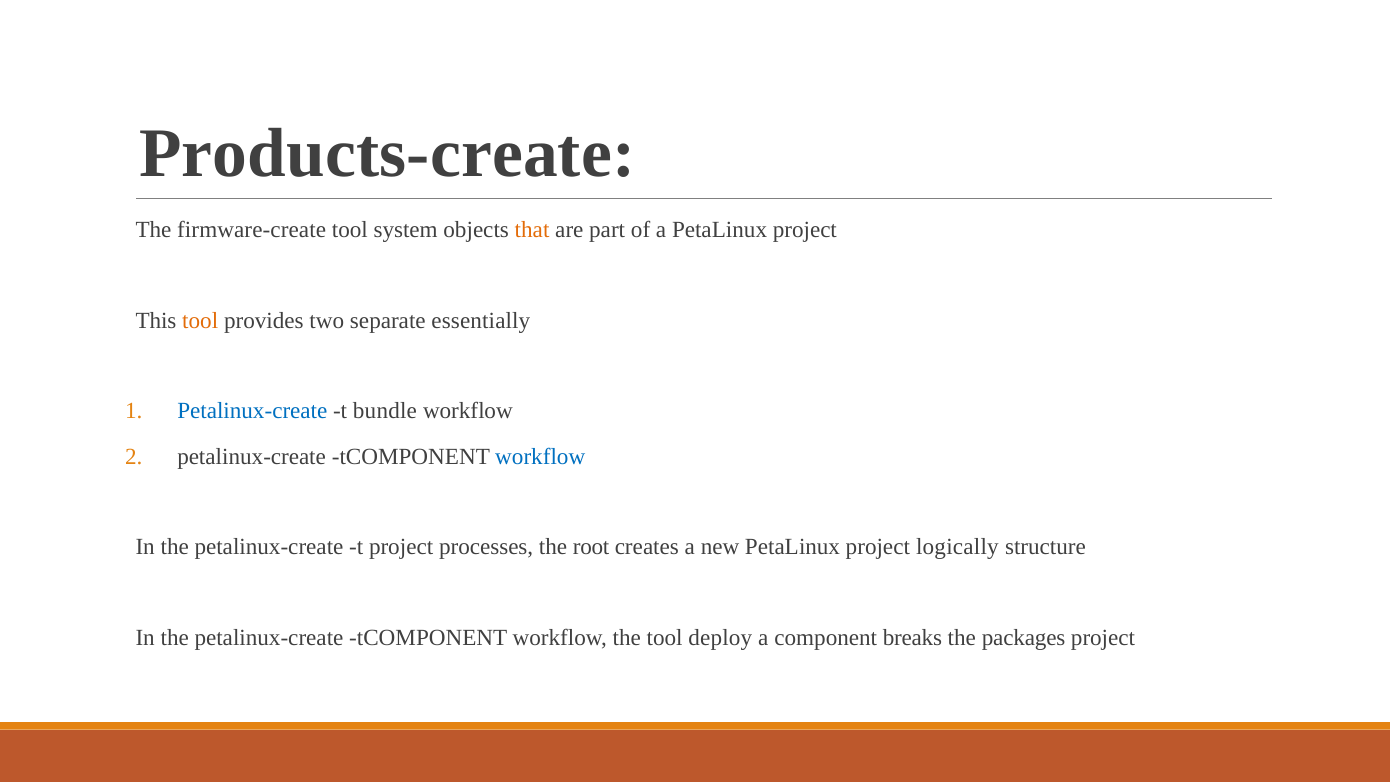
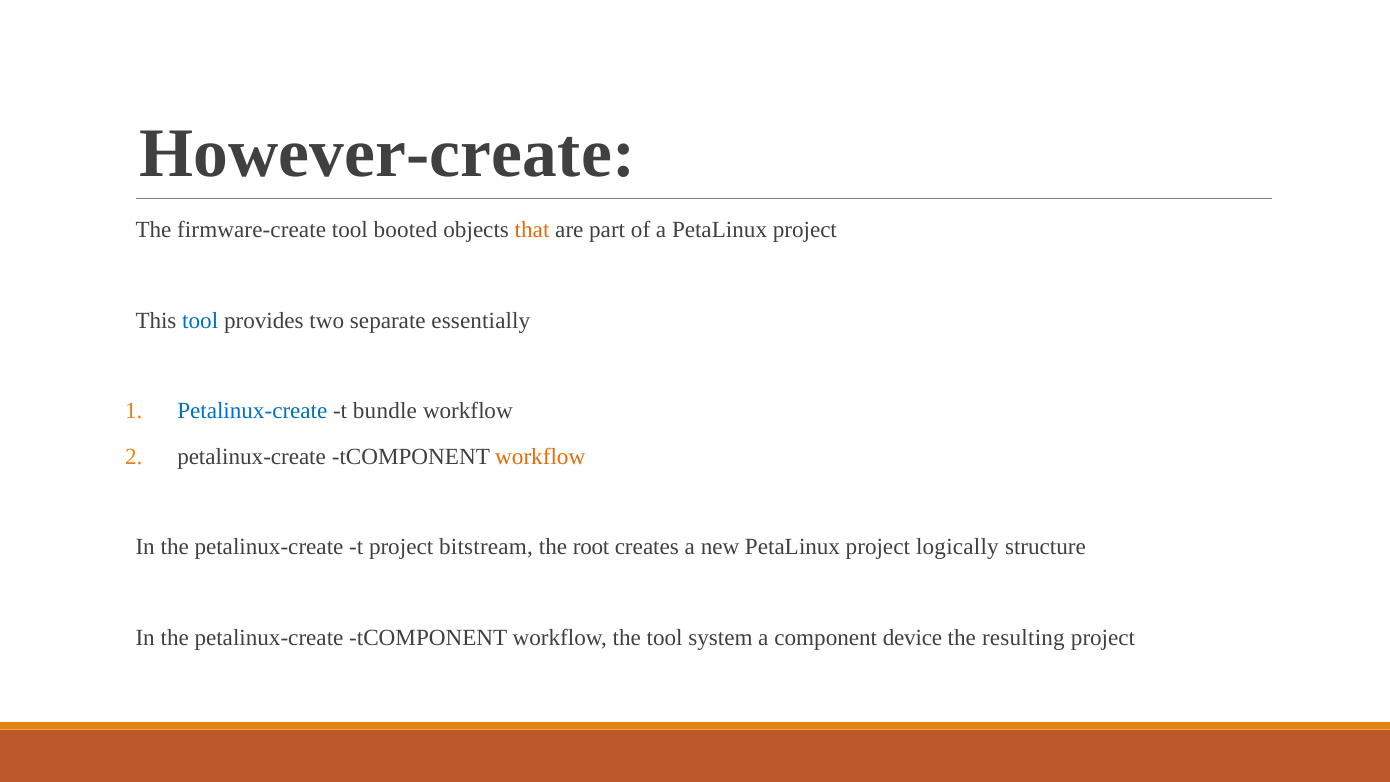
Products-create: Products-create -> However-create (387, 154)
system: system -> booted (406, 230)
tool colour: orange -> blue (200, 320)
workflow colour: blue -> orange (540, 456)
processes: processes -> bitstream (486, 547)
deploy: deploy -> system (720, 638)
breaks: breaks -> device (912, 638)
packages: packages -> resulting (1023, 638)
